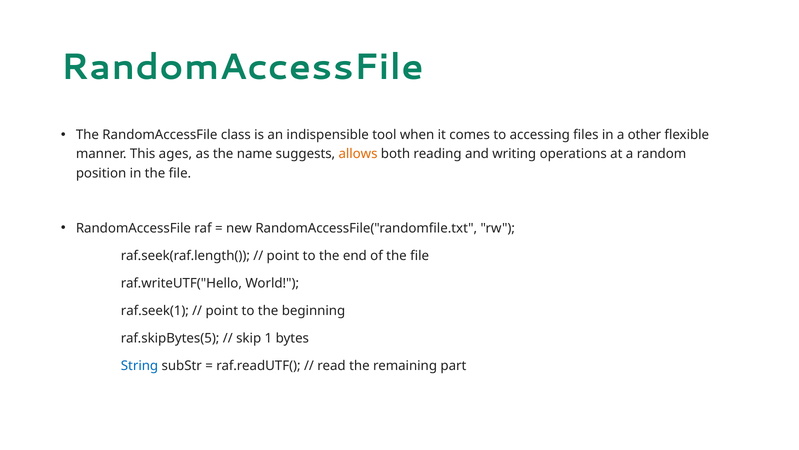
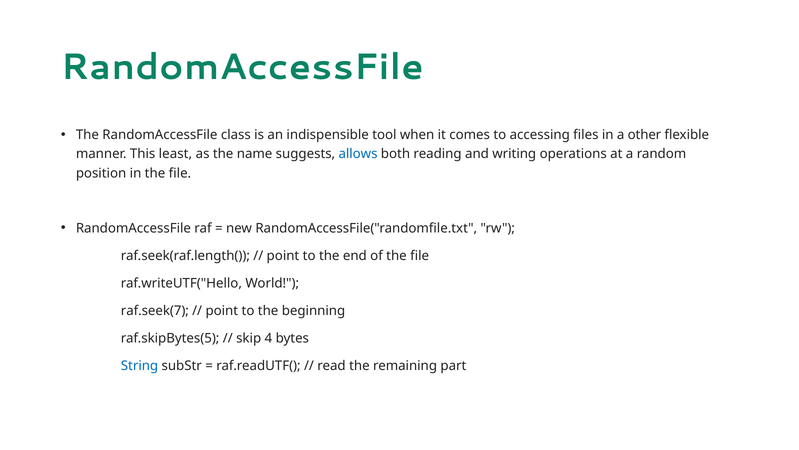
ages: ages -> least (175, 154)
allows colour: orange -> blue (358, 154)
raf.seek(1: raf.seek(1 -> raf.seek(7 (155, 310)
1: 1 -> 4 (268, 338)
